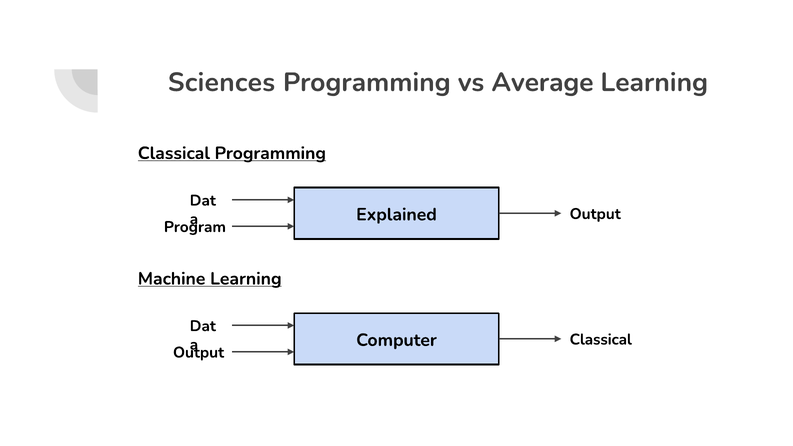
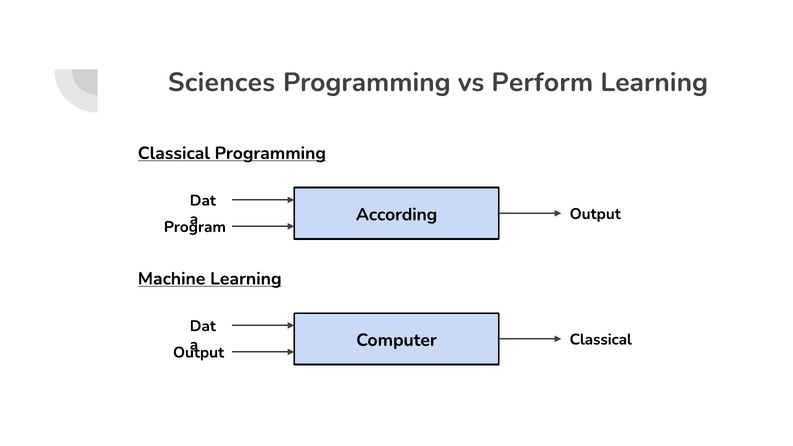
Average: Average -> Perform (542, 82)
Explained: Explained -> According (397, 215)
